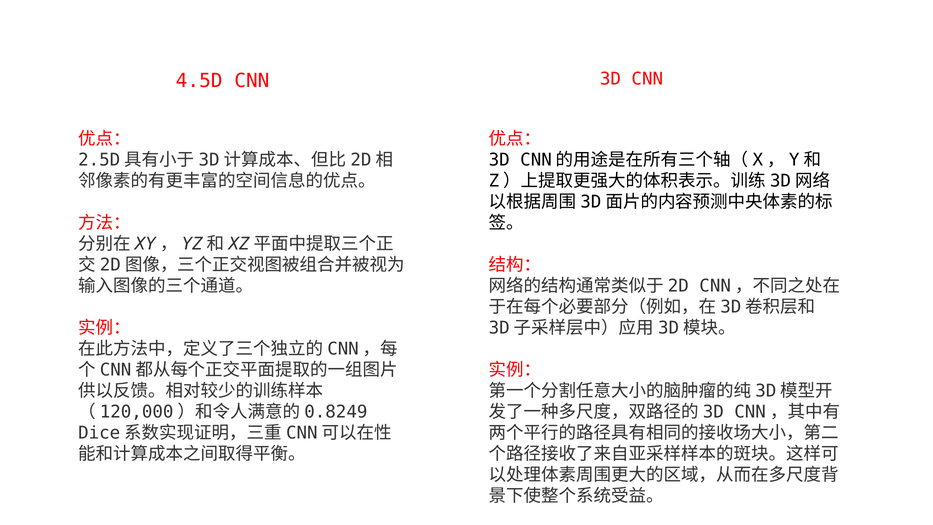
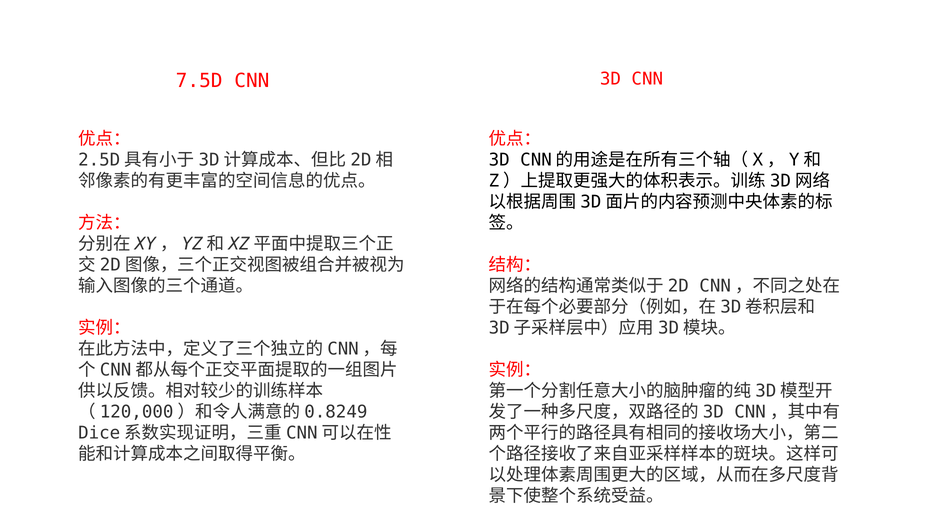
4.5D: 4.5D -> 7.5D (199, 81)
